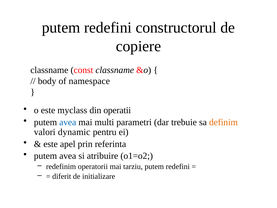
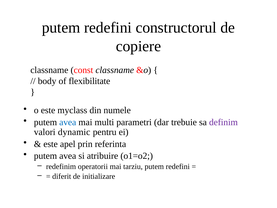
namespace: namespace -> flexibilitate (89, 81)
operatii: operatii -> numele (117, 110)
definim colour: orange -> purple (223, 122)
